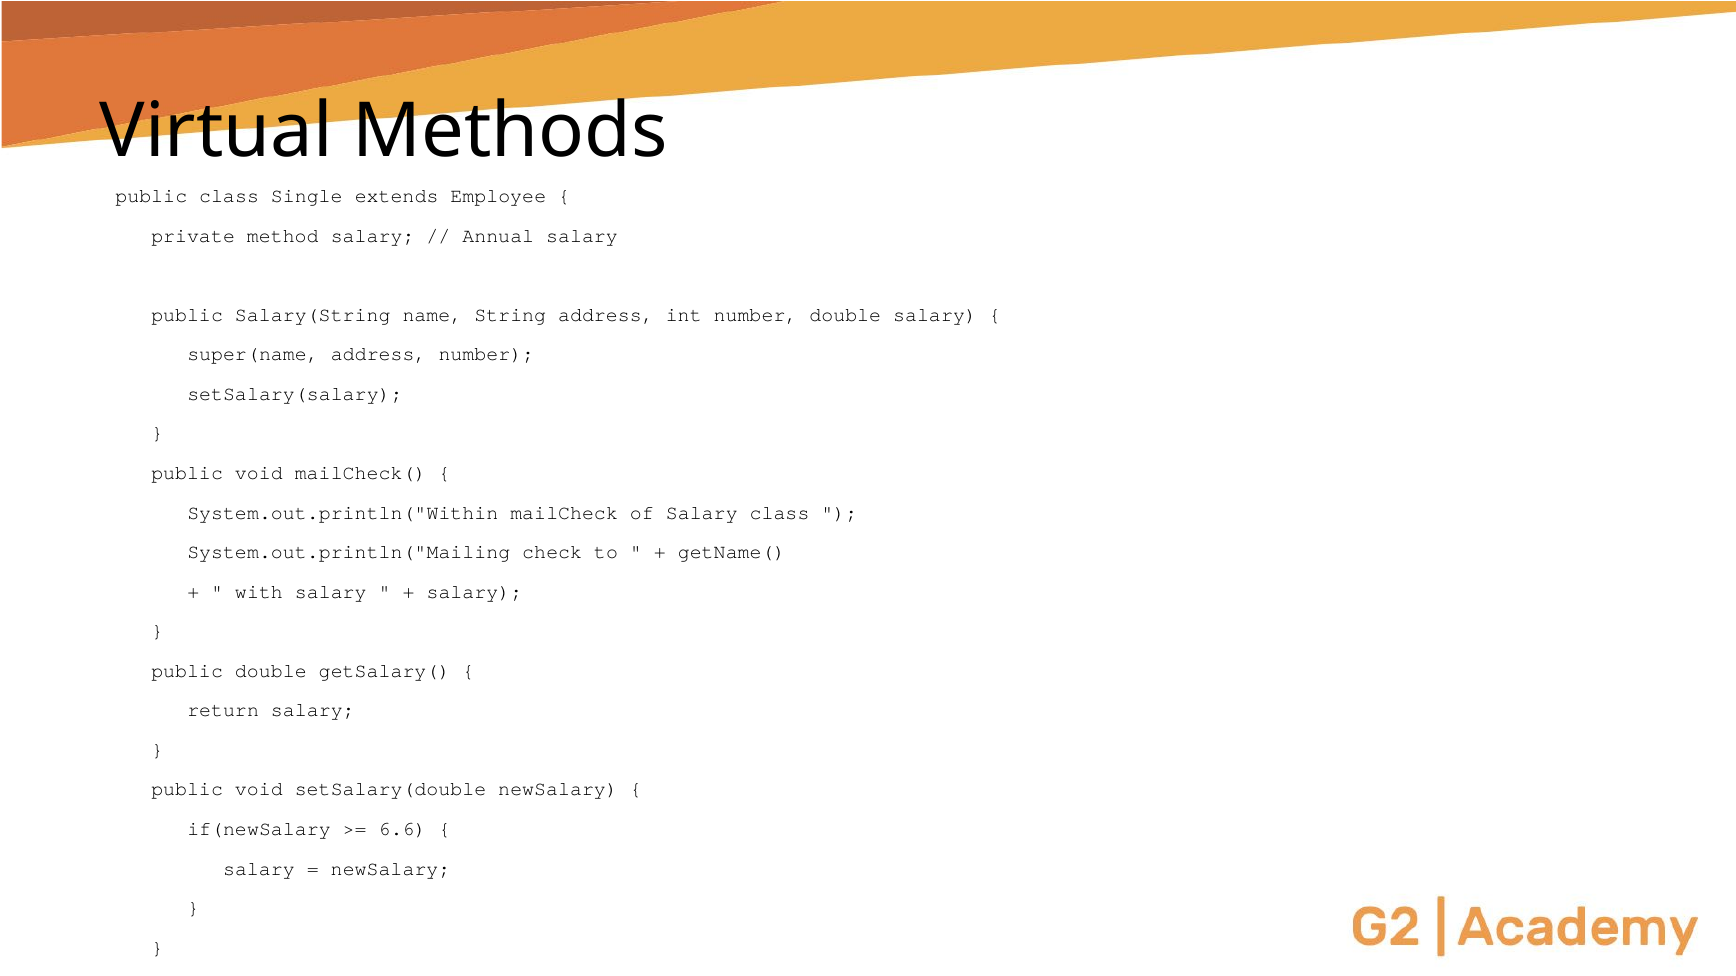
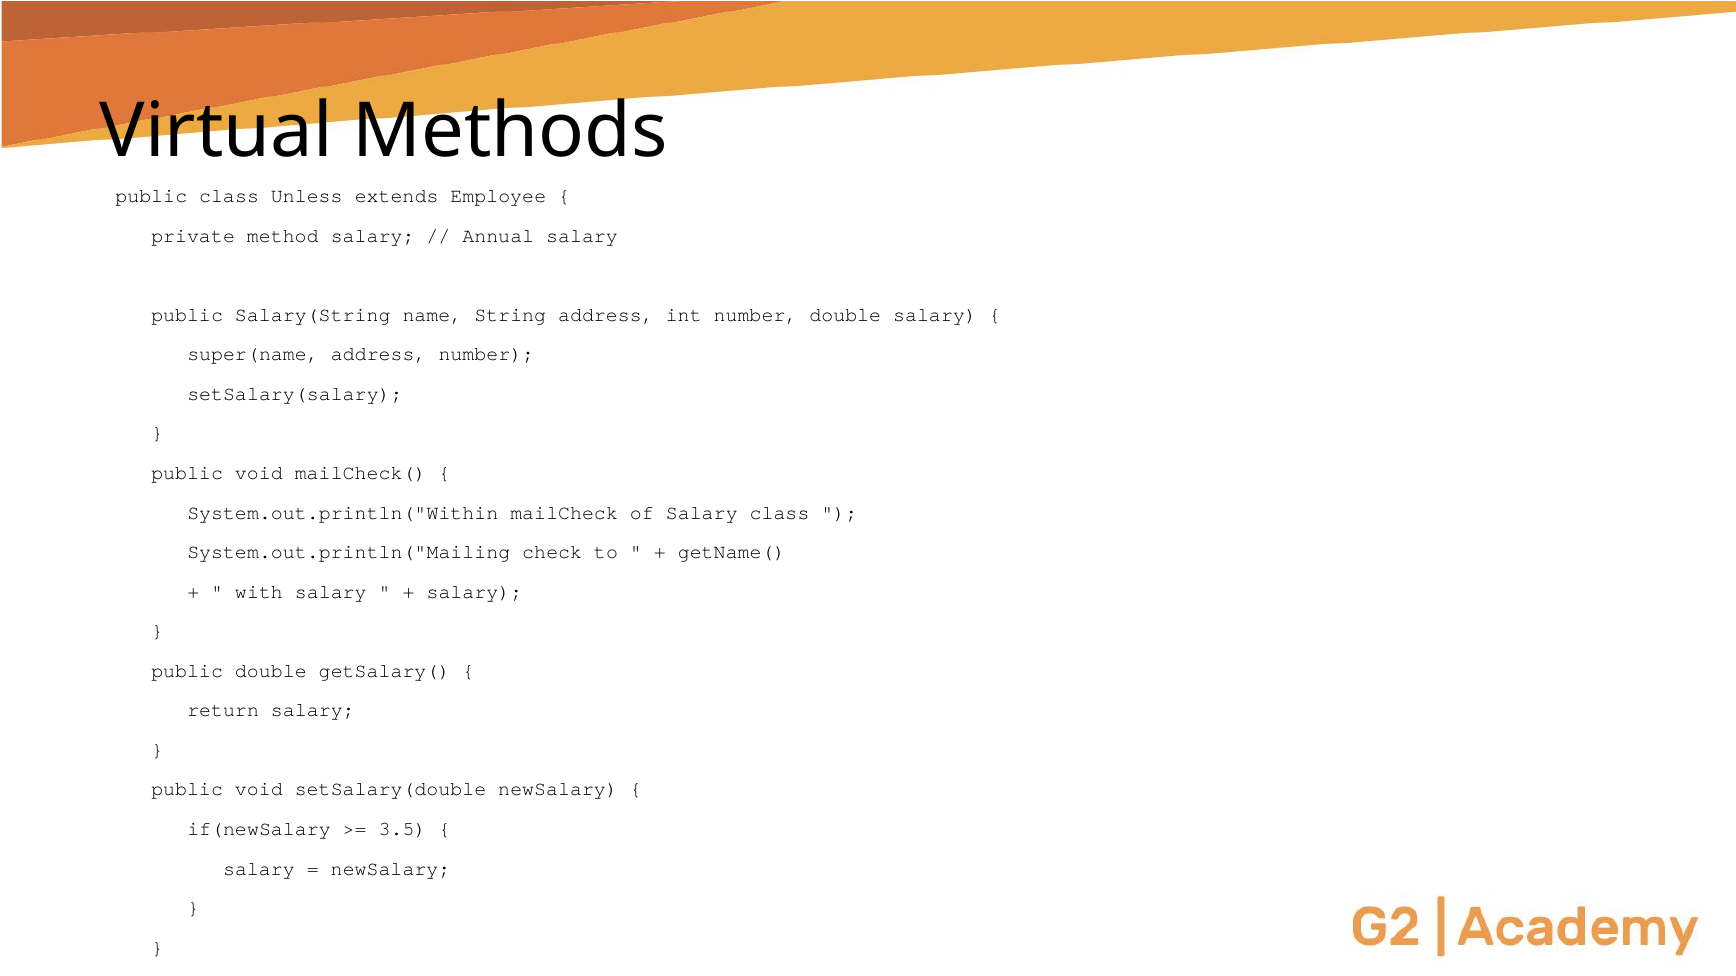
Single: Single -> Unless (307, 196)
6.6: 6.6 -> 3.5 (403, 829)
